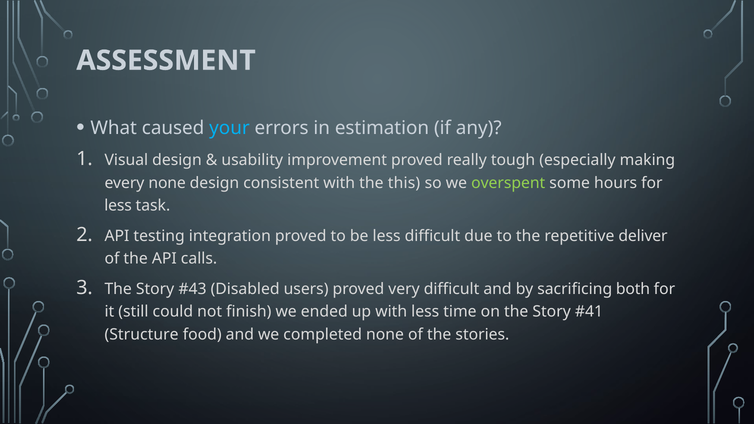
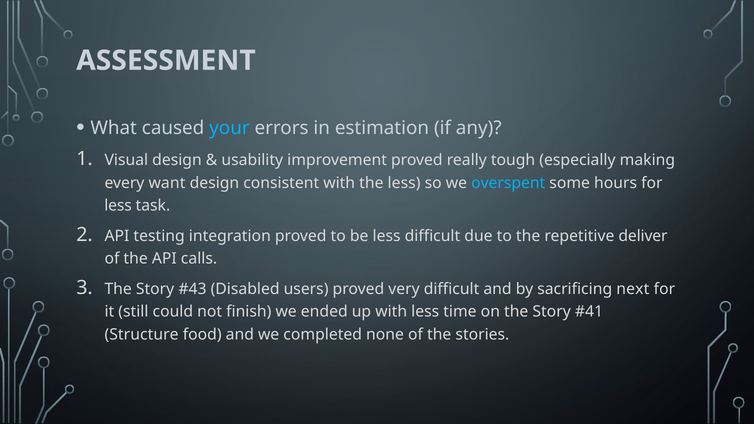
every none: none -> want (167, 183)
the this: this -> less (404, 183)
overspent colour: light green -> light blue (508, 183)
both: both -> next (633, 289)
